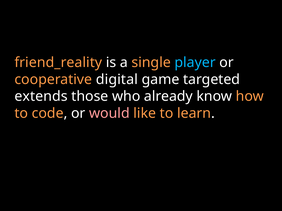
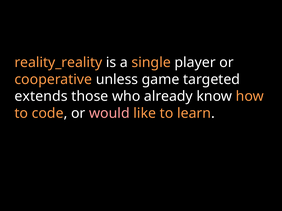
friend_reality: friend_reality -> reality_reality (58, 63)
player colour: light blue -> white (195, 63)
digital: digital -> unless (117, 80)
